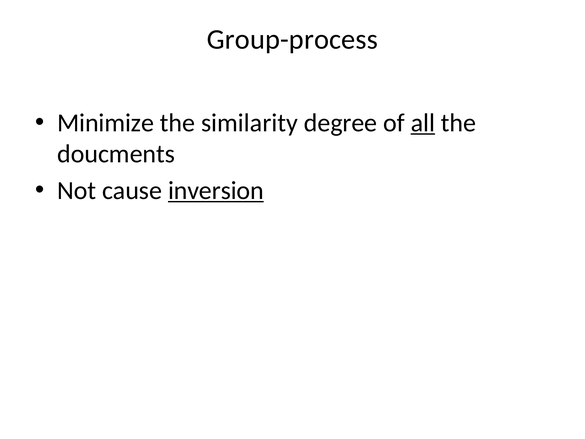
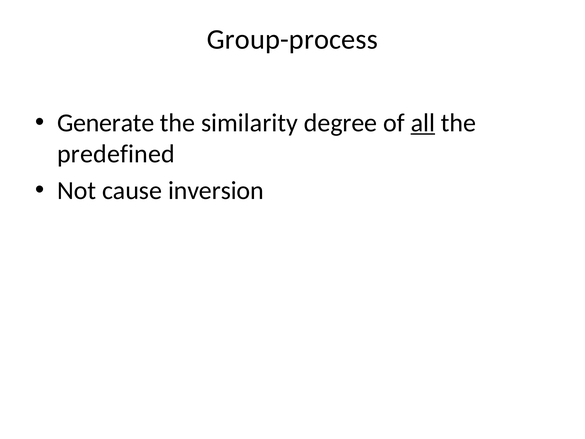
Minimize: Minimize -> Generate (106, 123)
doucments: doucments -> predefined (116, 154)
inversion underline: present -> none (216, 190)
